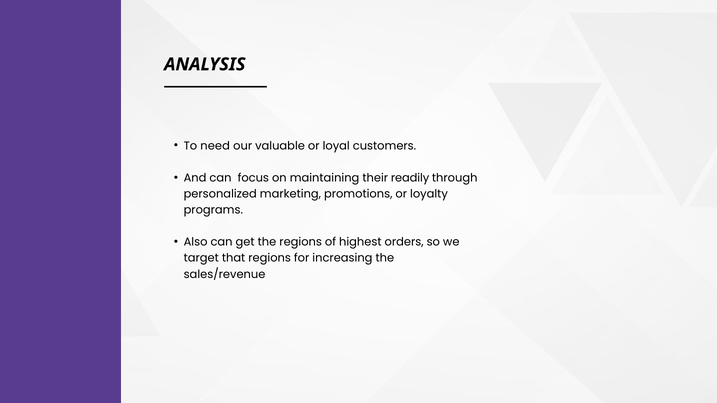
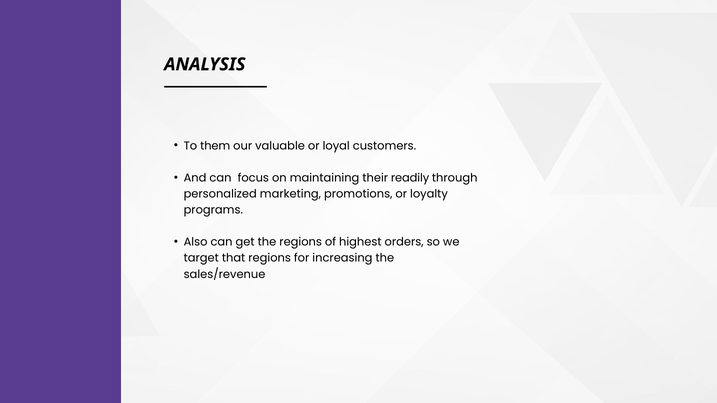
need: need -> them (215, 146)
